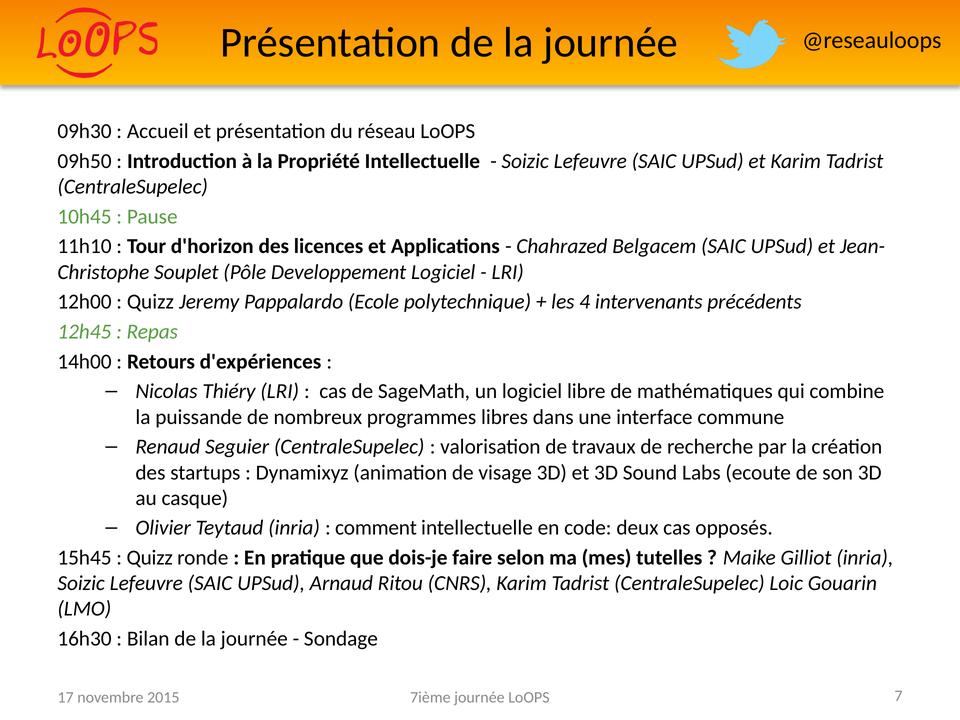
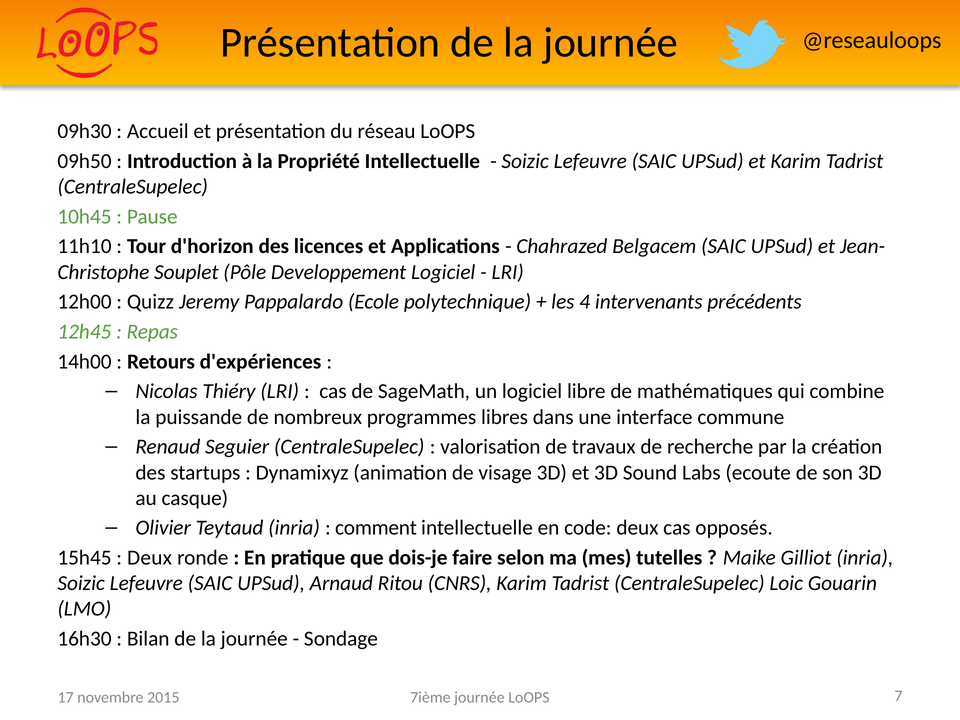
Quizz: Quizz -> Deux (150, 558)
